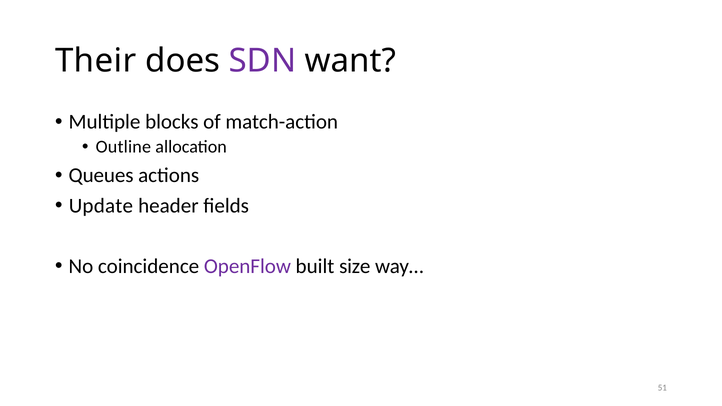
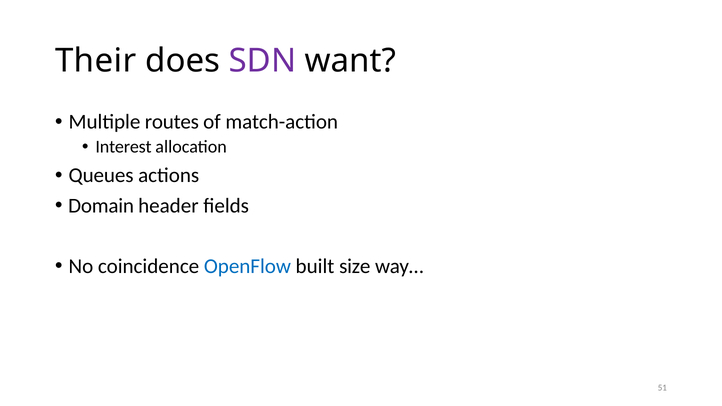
blocks: blocks -> routes (172, 122)
Outline: Outline -> Interest (124, 147)
Update: Update -> Domain (101, 206)
OpenFlow colour: purple -> blue (247, 266)
